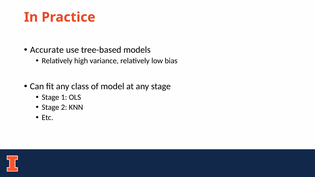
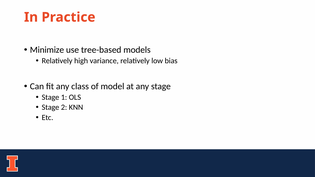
Accurate: Accurate -> Minimize (47, 50)
